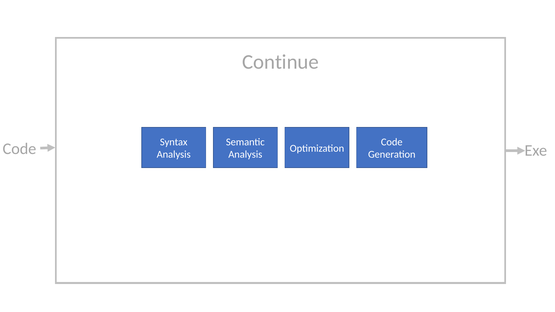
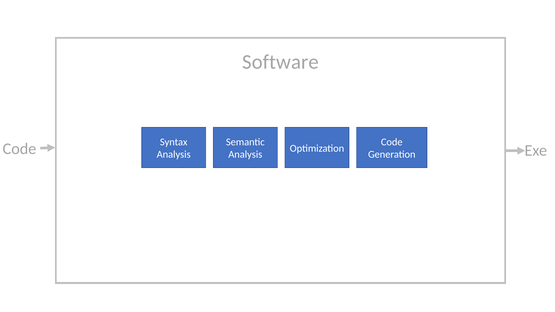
Continue: Continue -> Software (280, 62)
